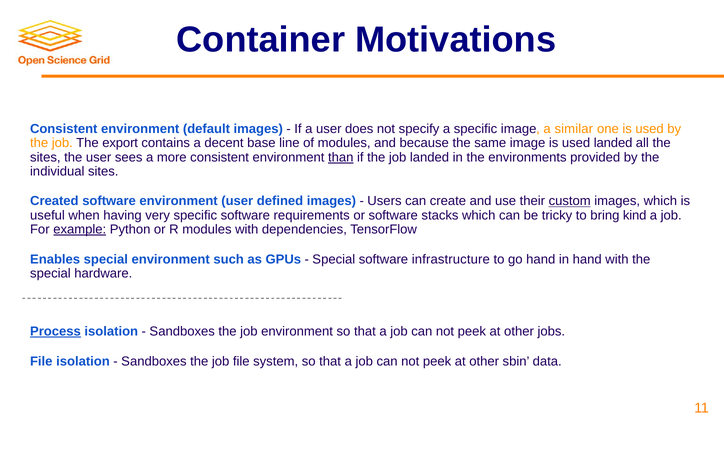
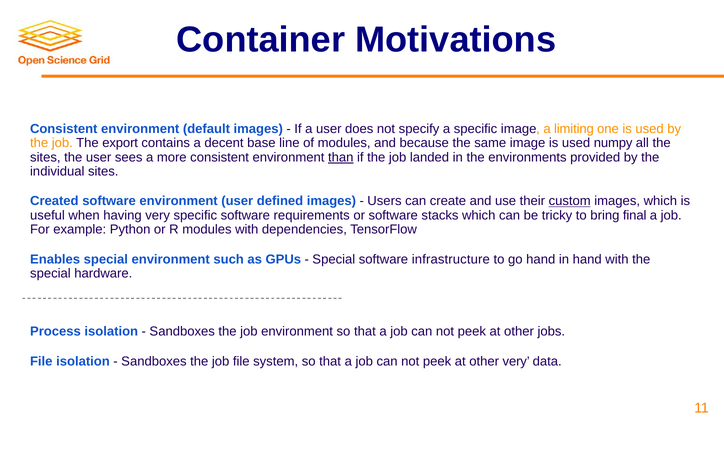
similar: similar -> limiting (574, 129)
used landed: landed -> numpy (613, 143)
kind: kind -> final (635, 216)
example underline: present -> none (80, 230)
Process underline: present -> none (55, 332)
other sbin: sbin -> very (516, 362)
